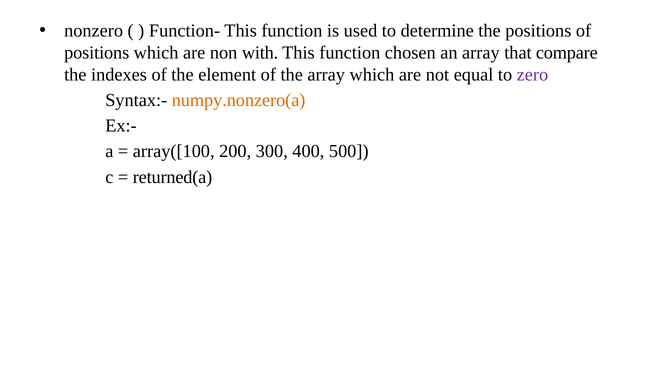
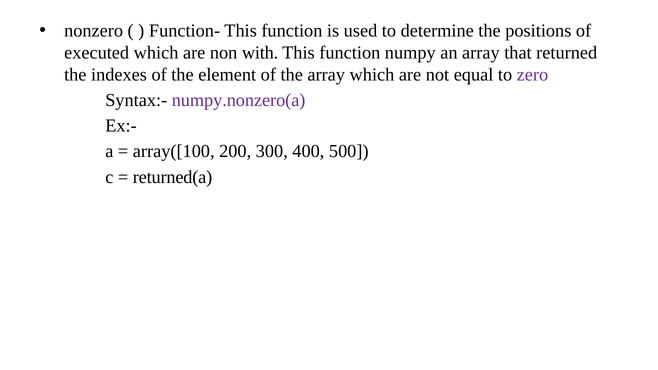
positions: positions -> executed (97, 53)
chosen: chosen -> numpy (410, 53)
compare: compare -> returned (567, 53)
numpy.nonzero(a colour: orange -> purple (239, 100)
